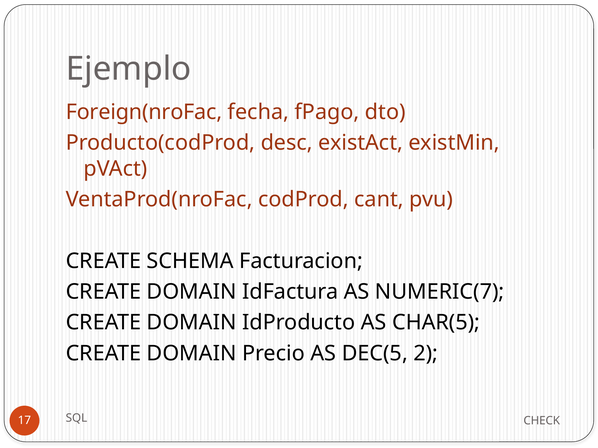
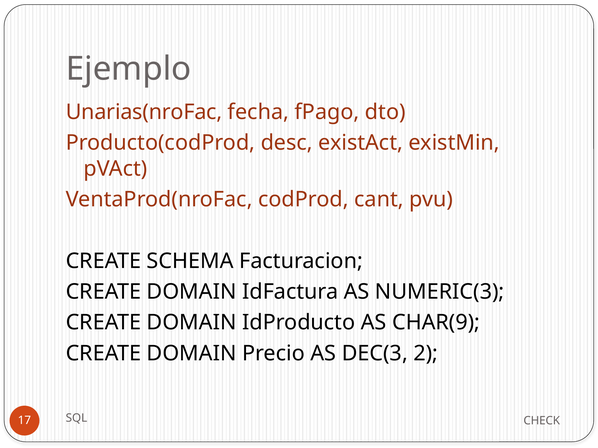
Foreign(nroFac: Foreign(nroFac -> Unarias(nroFac (144, 112)
NUMERIC(7: NUMERIC(7 -> NUMERIC(3 (440, 292)
CHAR(5: CHAR(5 -> CHAR(9 (436, 323)
DEC(5: DEC(5 -> DEC(3 (375, 354)
